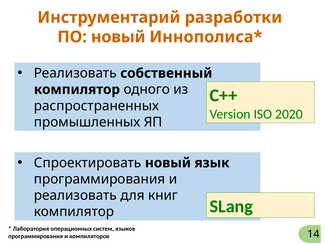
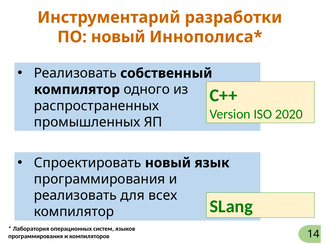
книг: книг -> всех (163, 195)
